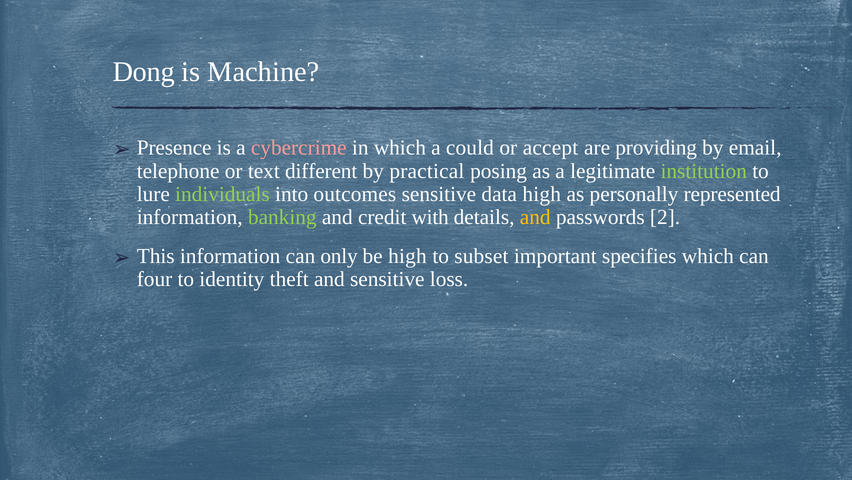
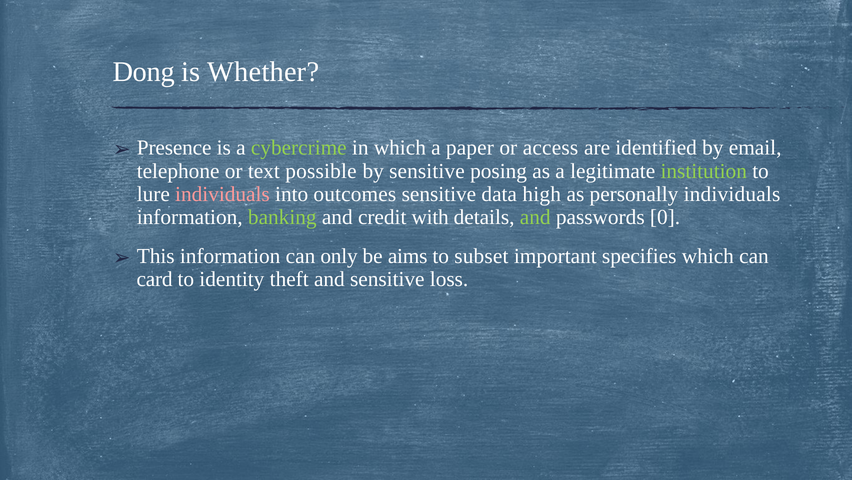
Machine: Machine -> Whether (263, 72)
cybercrime colour: pink -> light green (299, 148)
could: could -> paper (470, 148)
accept: accept -> access (551, 148)
providing: providing -> identified (656, 148)
different: different -> possible (321, 171)
by practical: practical -> sensitive (427, 171)
individuals colour: light green -> pink (222, 194)
personally represented: represented -> individuals (732, 194)
and colour: yellow -> light green (535, 217)
2: 2 -> 0 (665, 217)
be high: high -> aims (408, 256)
four: four -> card (155, 279)
